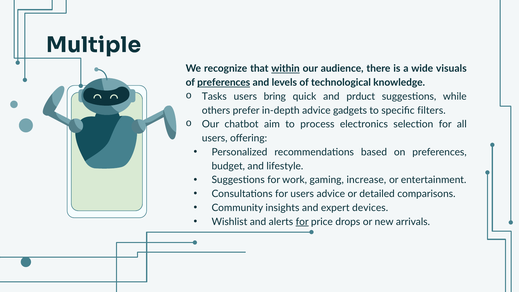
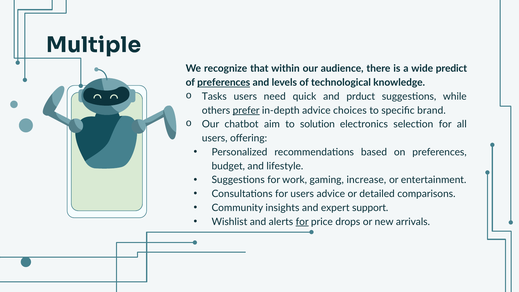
within underline: present -> none (285, 69)
visuals: visuals -> predict (451, 69)
bring: bring -> need (275, 96)
prefer underline: none -> present (246, 110)
gadgets: gadgets -> choices (350, 110)
filters: filters -> brand (431, 110)
process: process -> solution (317, 124)
devices: devices -> support (370, 208)
